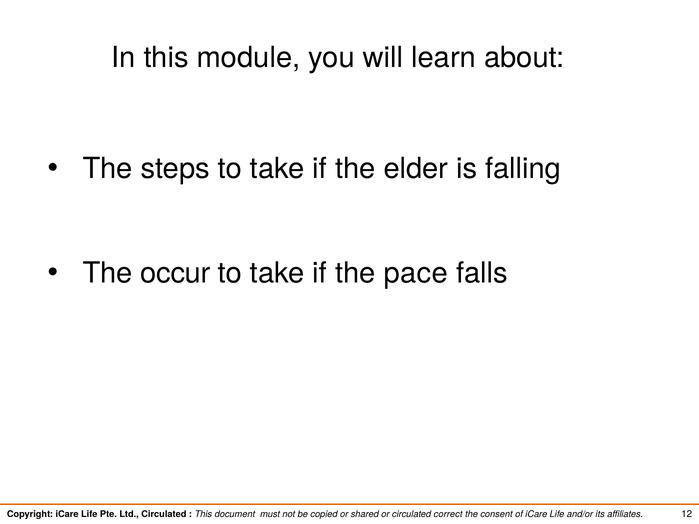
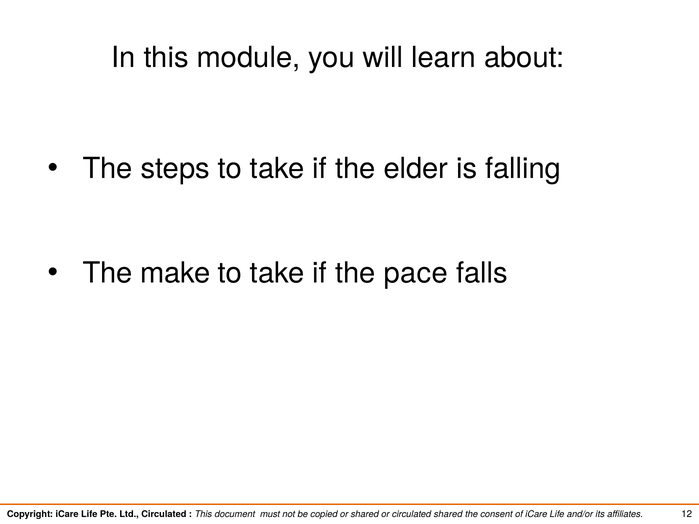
occur: occur -> make (175, 273)
circulated correct: correct -> shared (448, 514)
